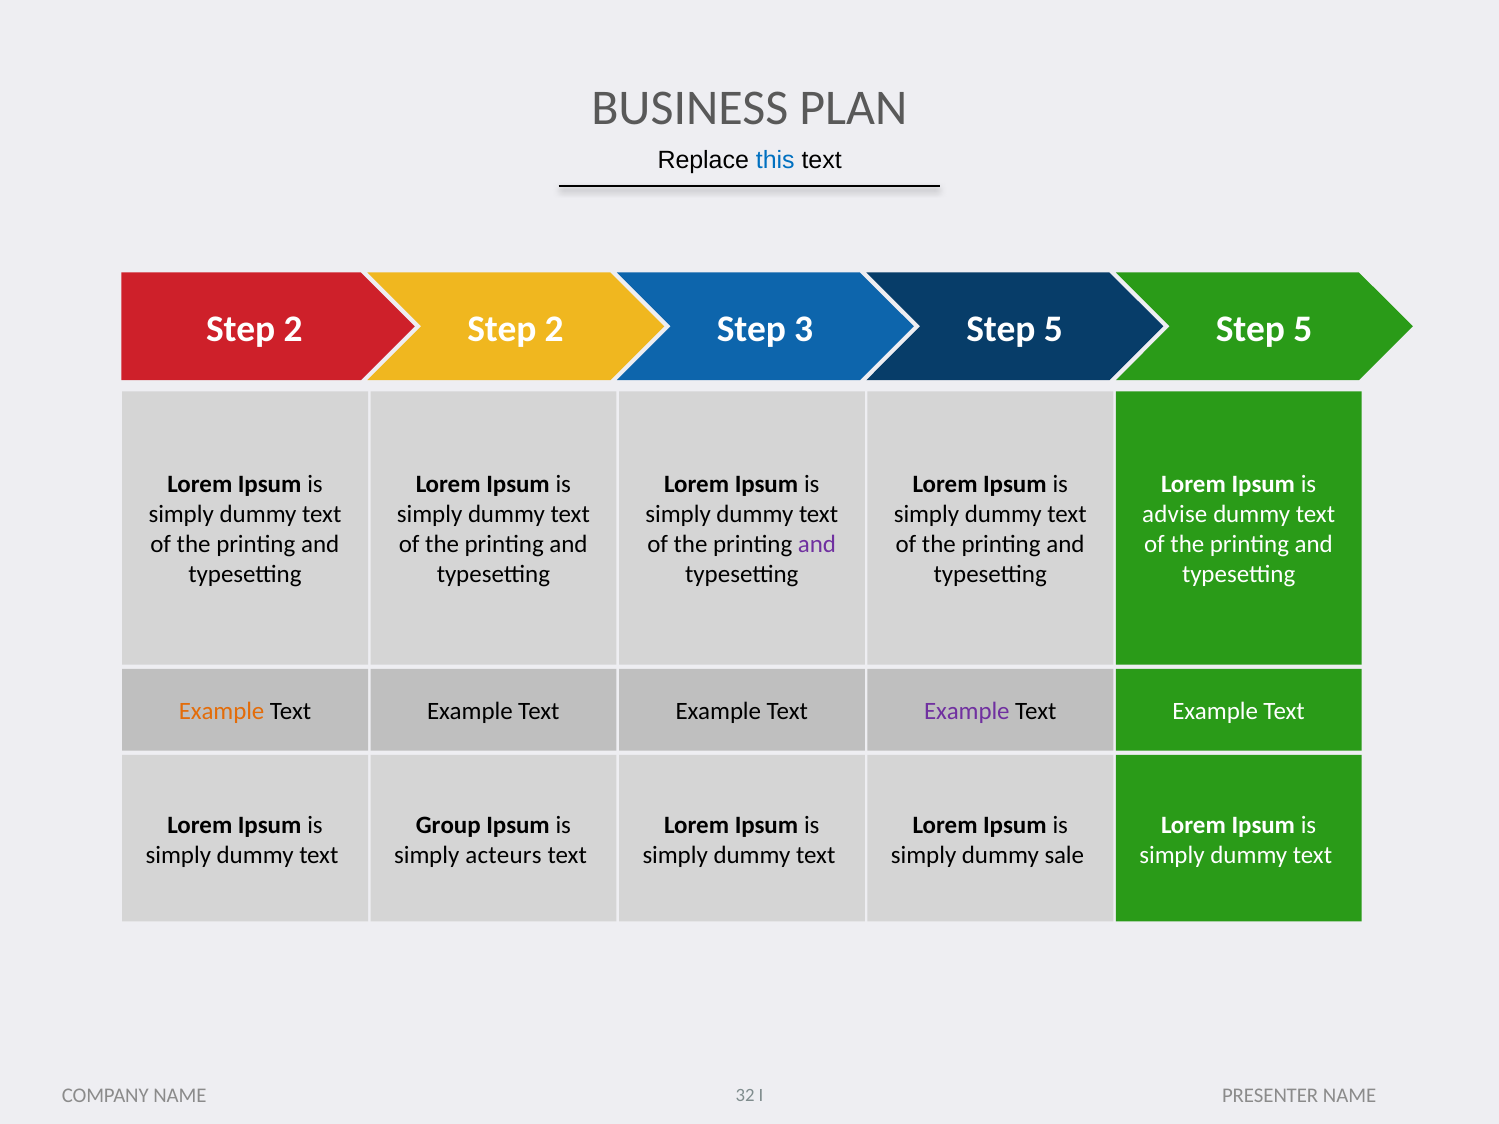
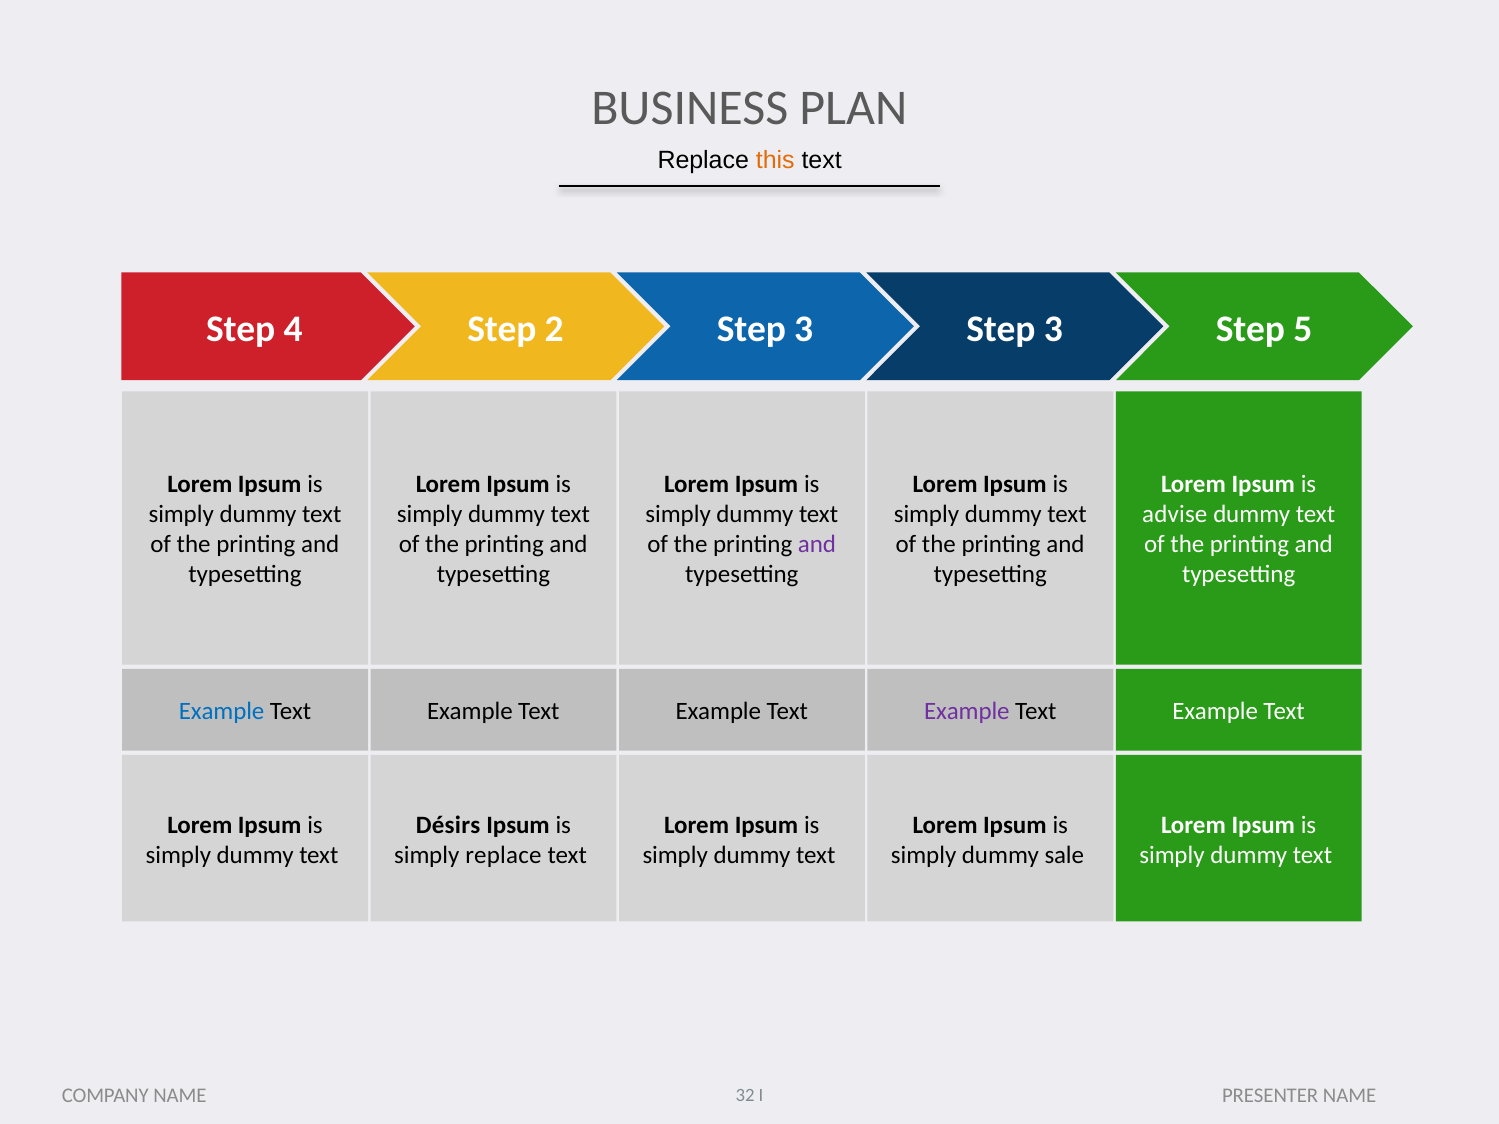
this colour: blue -> orange (775, 160)
2: 2 -> 4 (293, 329)
3 Step 5: 5 -> 3 (1053, 329)
Example colour: orange -> blue (222, 712)
Group: Group -> Désirs (448, 825)
simply acteurs: acteurs -> replace (503, 855)
